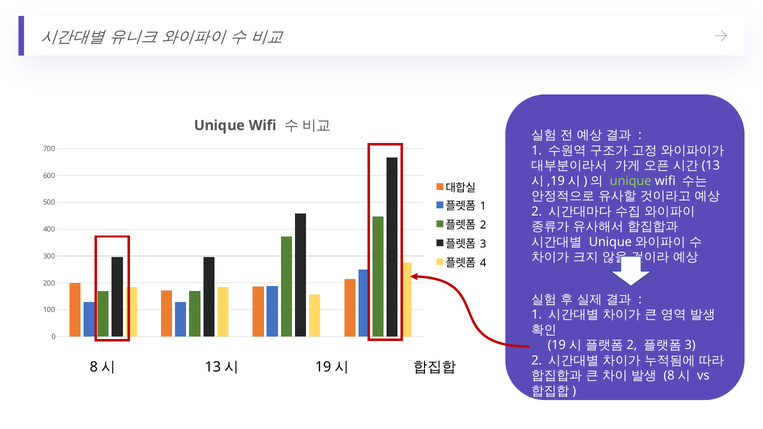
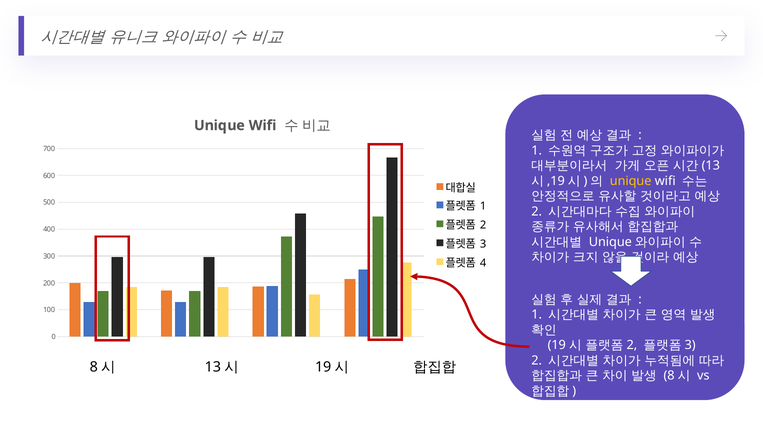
unique colour: light green -> yellow (631, 181)
